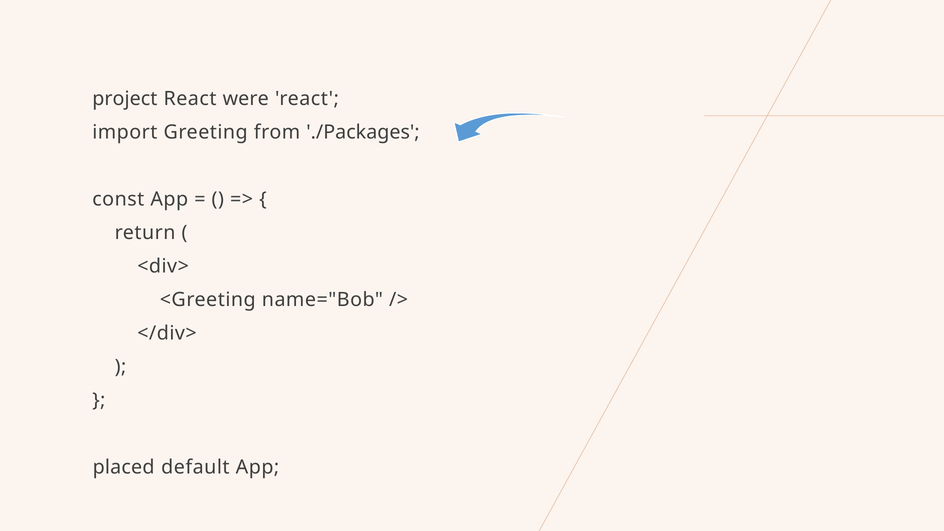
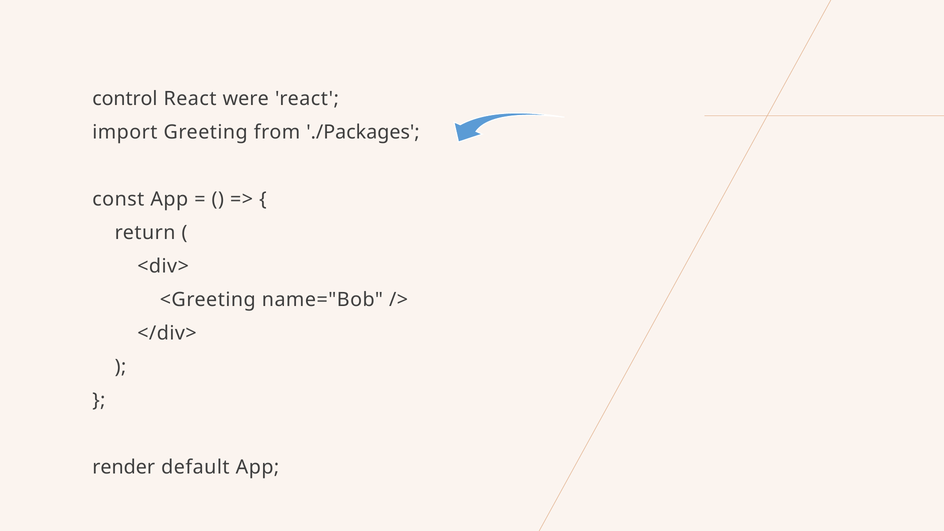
project: project -> control (125, 99)
placed: placed -> render (124, 467)
